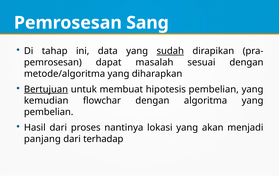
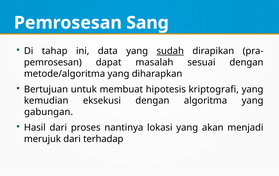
Bertujuan underline: present -> none (46, 89)
hipotesis pembelian: pembelian -> kriptografi (214, 89)
flowchar: flowchar -> eksekusi (102, 101)
pembelian: pembelian -> gabungan (49, 112)
panjang: panjang -> merujuk (42, 139)
